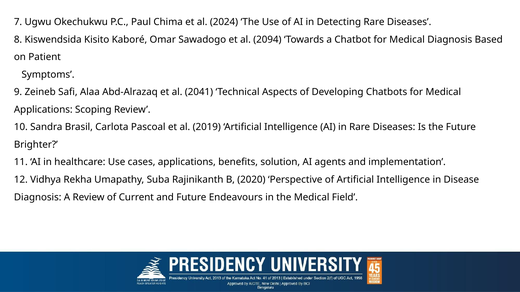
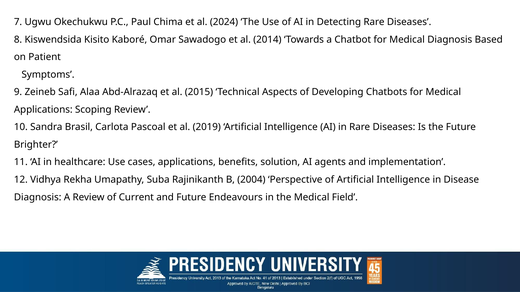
2094: 2094 -> 2014 (267, 40)
2041: 2041 -> 2015 (199, 92)
2020: 2020 -> 2004 (251, 180)
